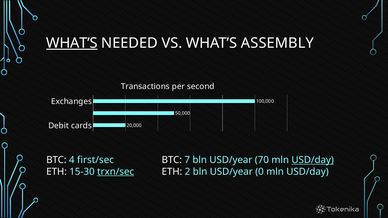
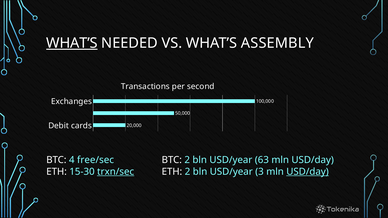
first/sec: first/sec -> free/sec (96, 160)
BTC 7: 7 -> 2 (187, 160)
70: 70 -> 63 (262, 160)
USD/day underline: present -> none (313, 160)
0: 0 -> 3 (259, 172)
USD/day underline: none -> present (308, 172)
